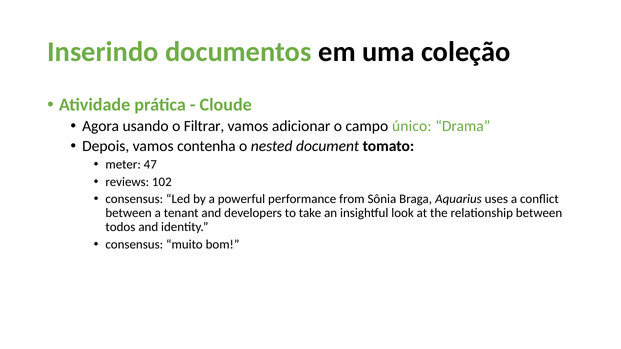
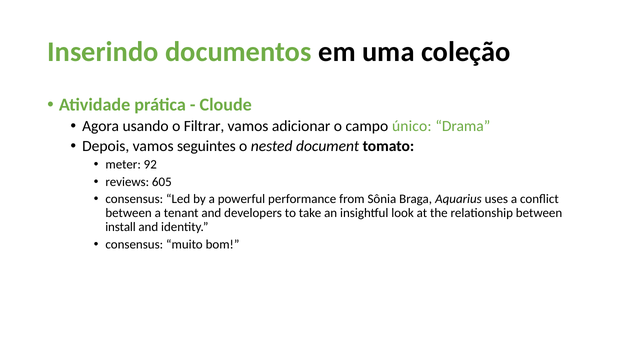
contenha: contenha -> seguintes (206, 146)
47: 47 -> 92 (150, 165)
102: 102 -> 605 (162, 182)
todos: todos -> install (121, 227)
